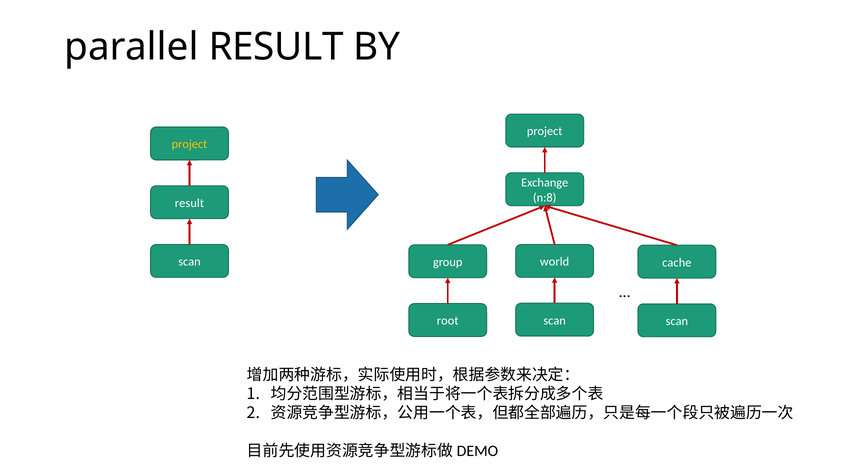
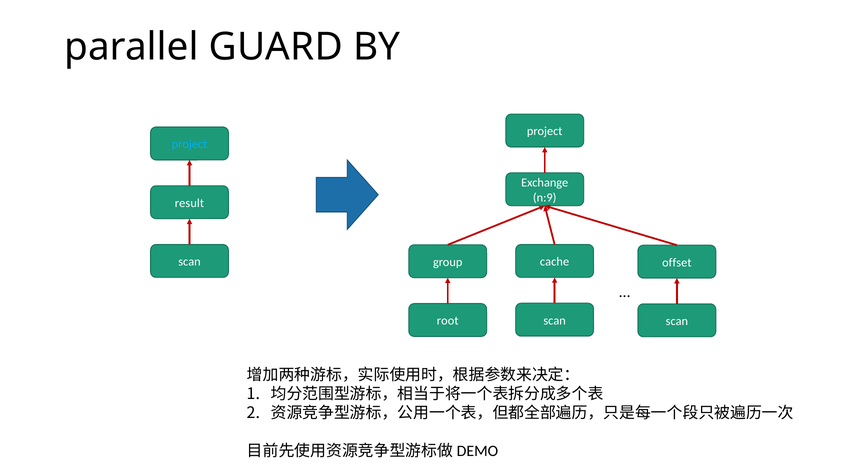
parallel RESULT: RESULT -> GUARD (276, 47)
project colour: yellow -> light blue (189, 144)
n:8: n:8 -> n:9 (545, 198)
world: world -> cache (555, 262)
cache: cache -> offset (677, 263)
